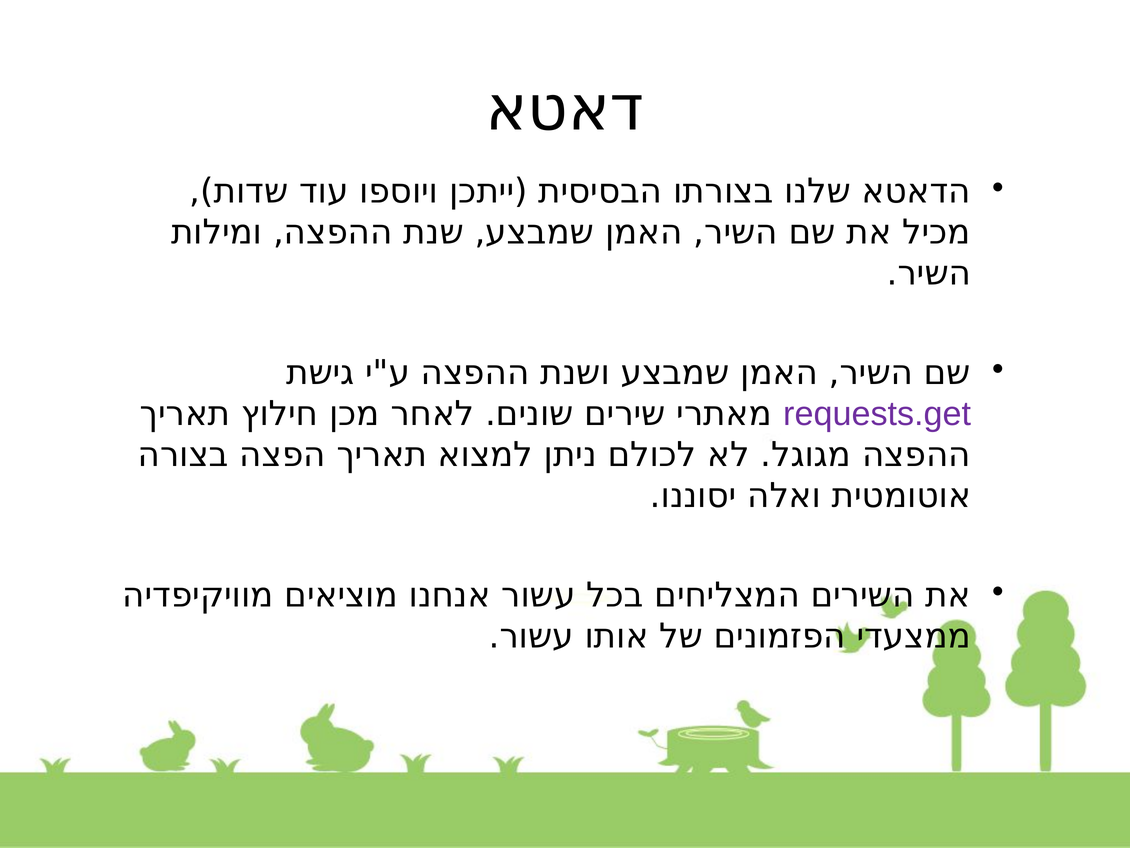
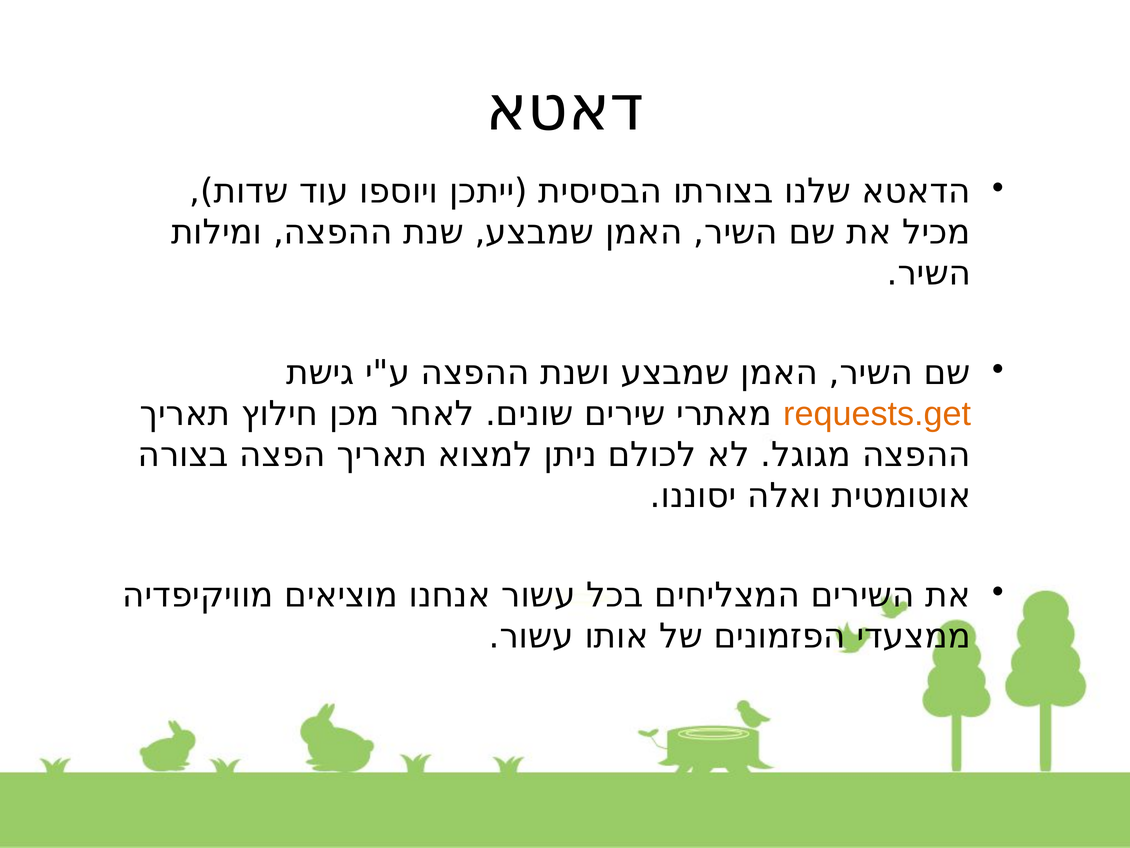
requests.get colour: purple -> orange (877, 414)
